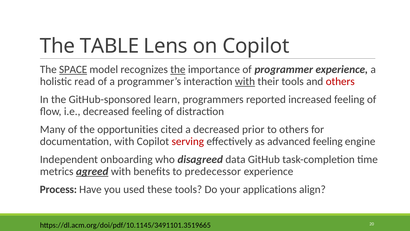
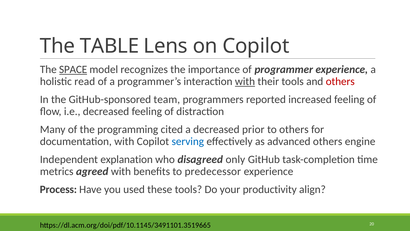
the underline: present -> none (178, 70)
learn: learn -> team (167, 99)
opportunities: opportunities -> programming (128, 129)
serving colour: red -> blue (188, 141)
advanced feeling: feeling -> others (328, 141)
onboarding: onboarding -> explanation (127, 159)
data: data -> only (235, 159)
agreed underline: present -> none (92, 171)
applications: applications -> productivity (270, 189)
